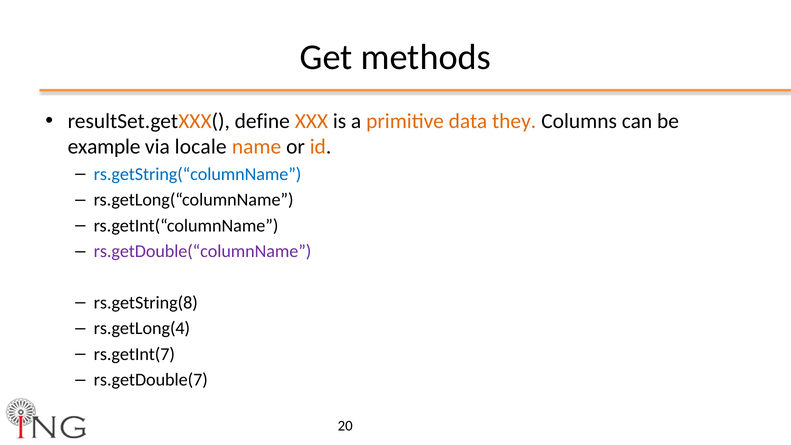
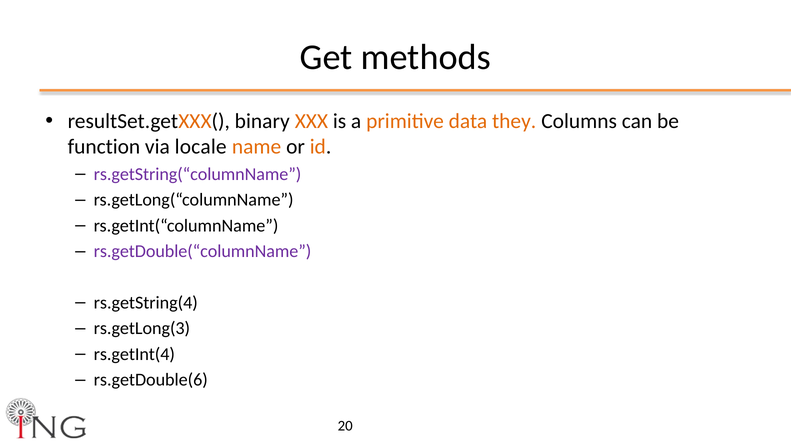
define: define -> binary (262, 121)
example: example -> function (104, 147)
rs.getString(“columnName colour: blue -> purple (197, 174)
rs.getString(8: rs.getString(8 -> rs.getString(4 (146, 303)
rs.getLong(4: rs.getLong(4 -> rs.getLong(3 (142, 328)
rs.getInt(7: rs.getInt(7 -> rs.getInt(4 (134, 354)
rs.getDouble(7: rs.getDouble(7 -> rs.getDouble(6 (151, 380)
